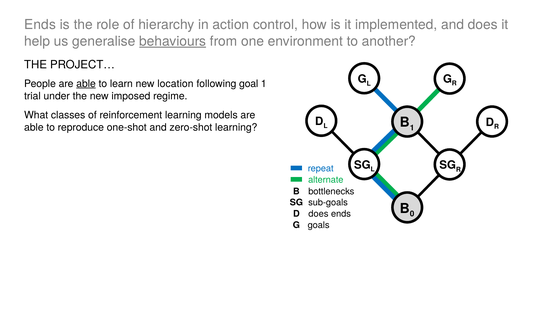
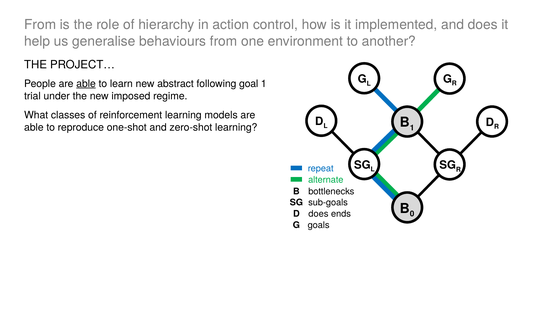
Ends: Ends -> From (40, 25)
behaviours underline: present -> none (173, 41)
location: location -> abstract (176, 84)
